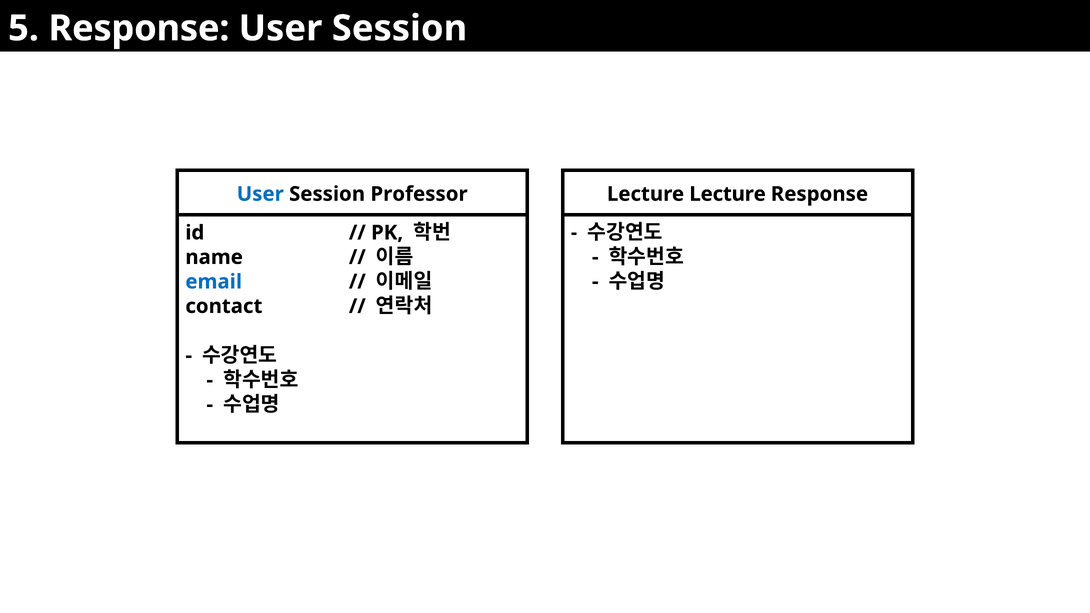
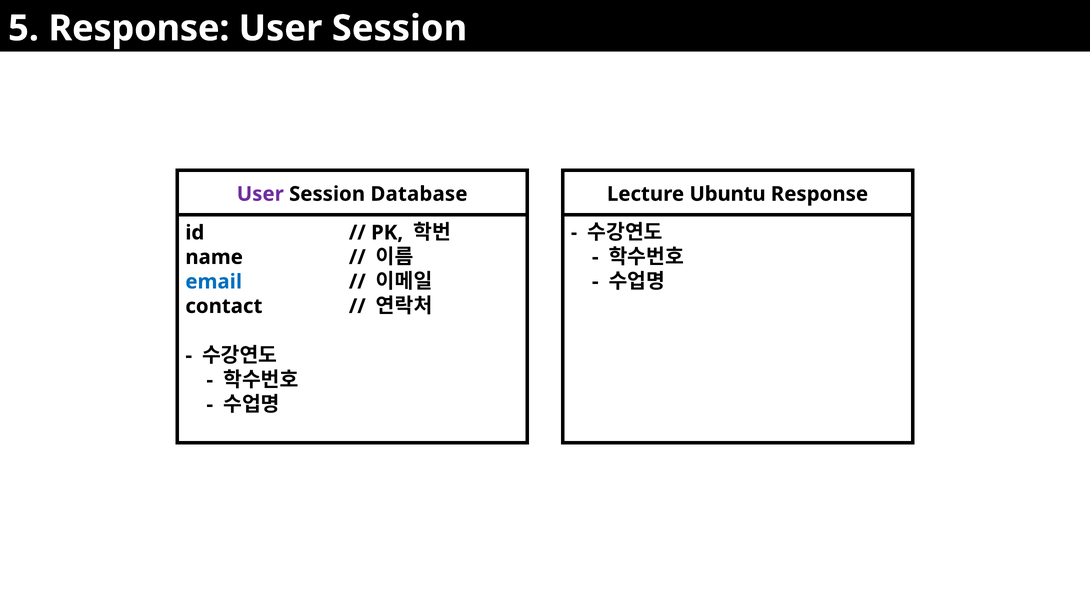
User colour: blue -> purple (260, 194)
Professor: Professor -> Database (419, 194)
Lecture Lecture: Lecture -> Ubuntu (728, 194)
